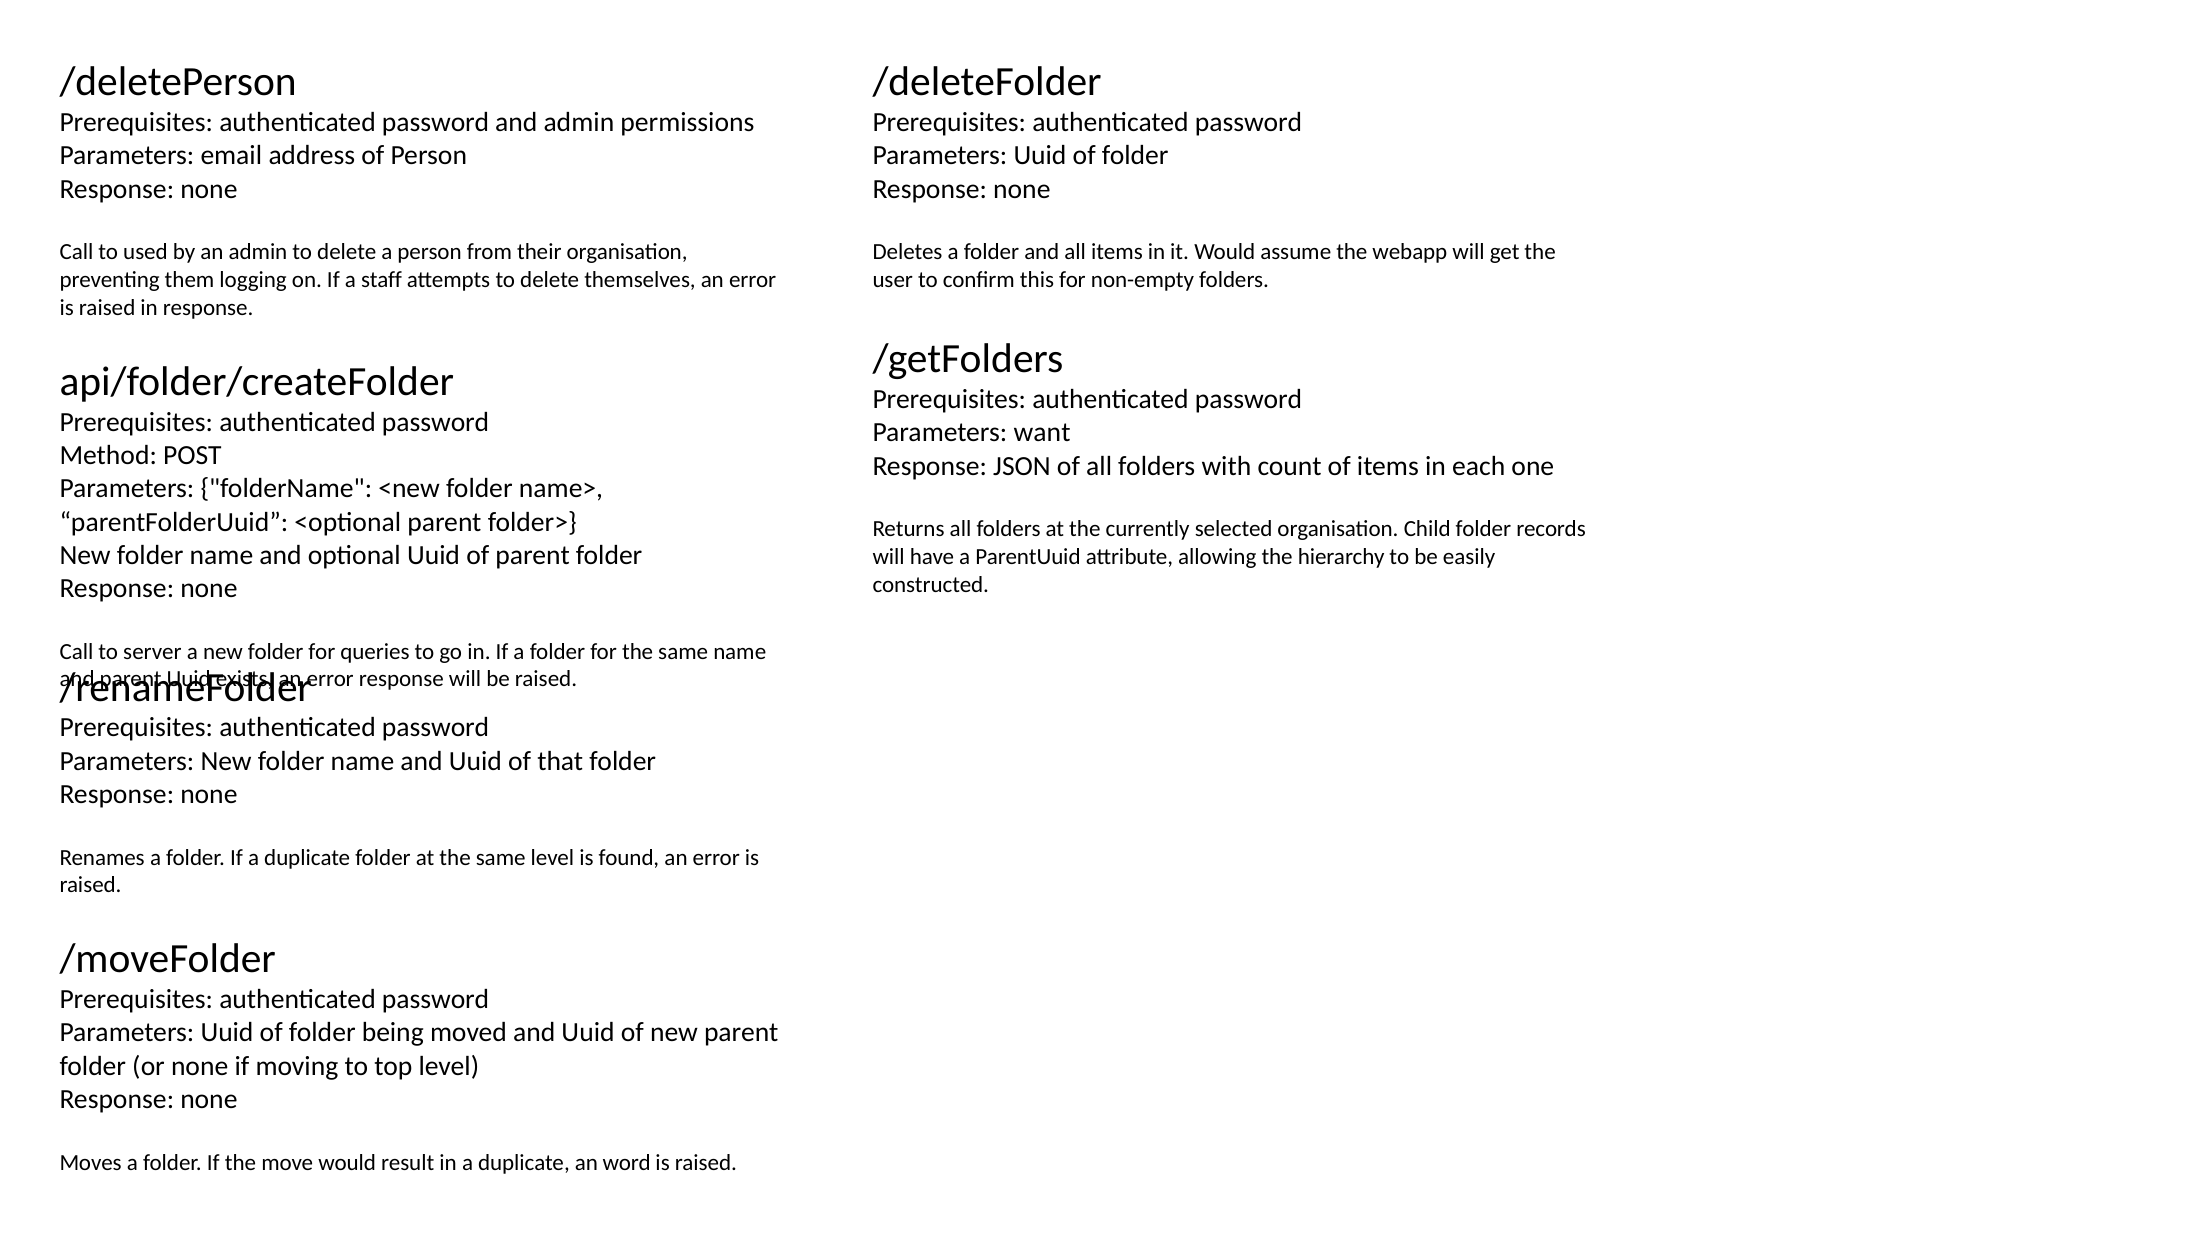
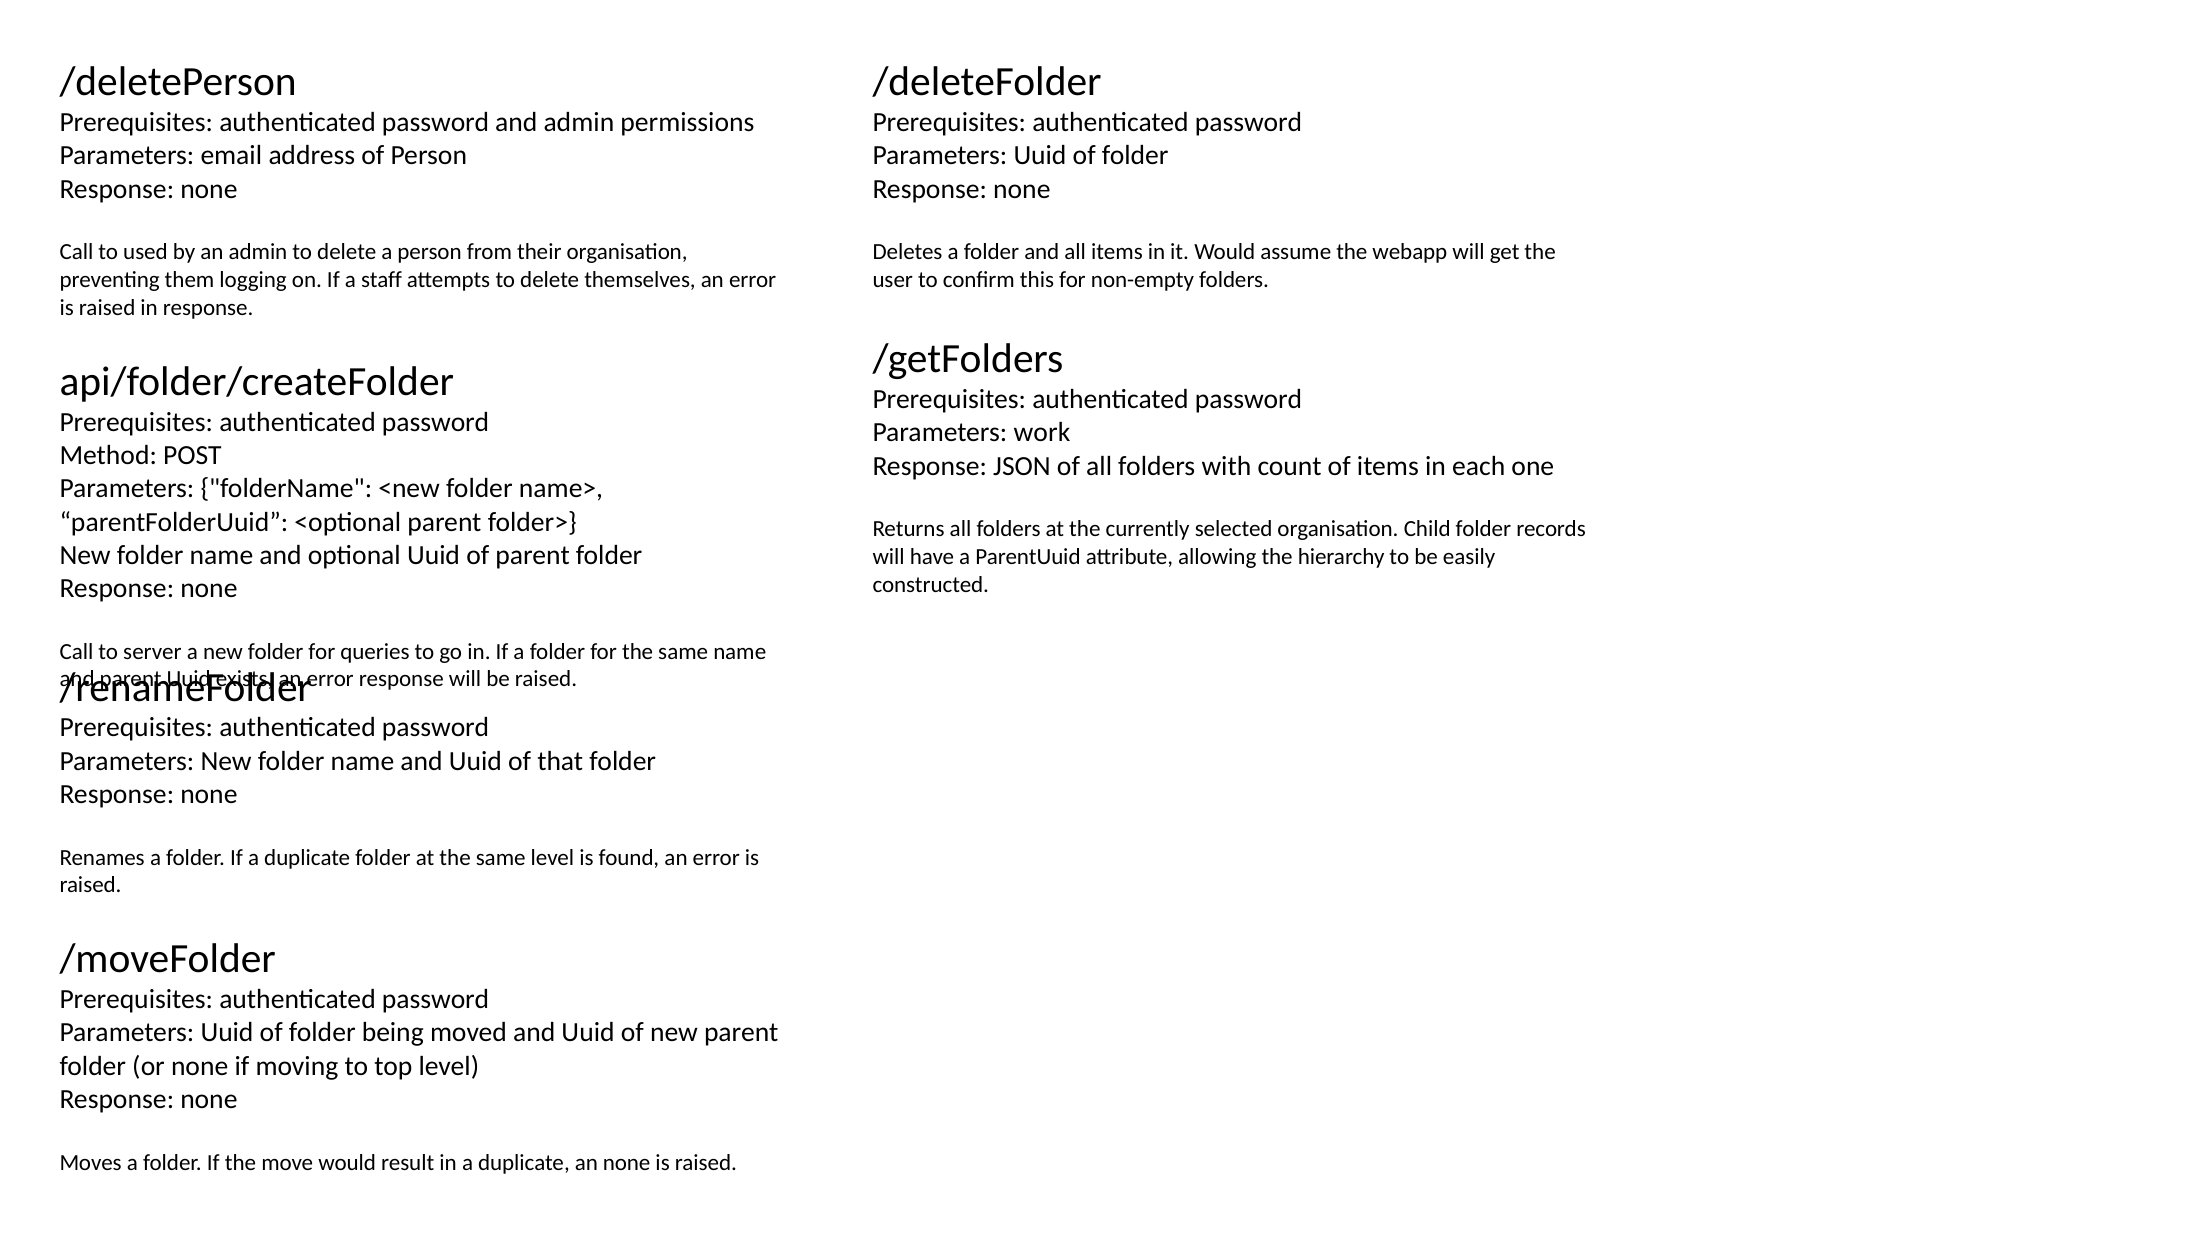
want: want -> work (1042, 433)
an word: word -> none (627, 1163)
